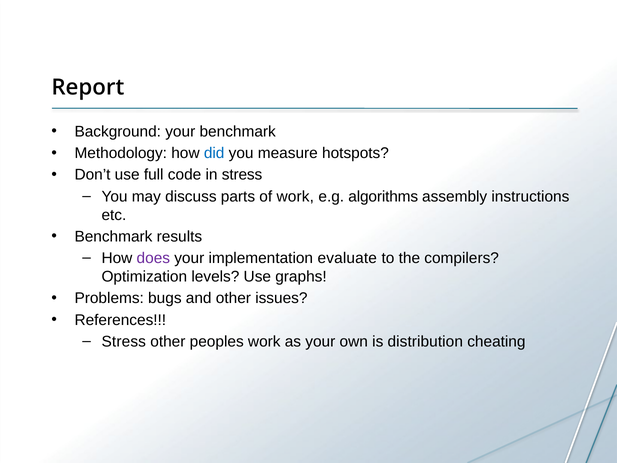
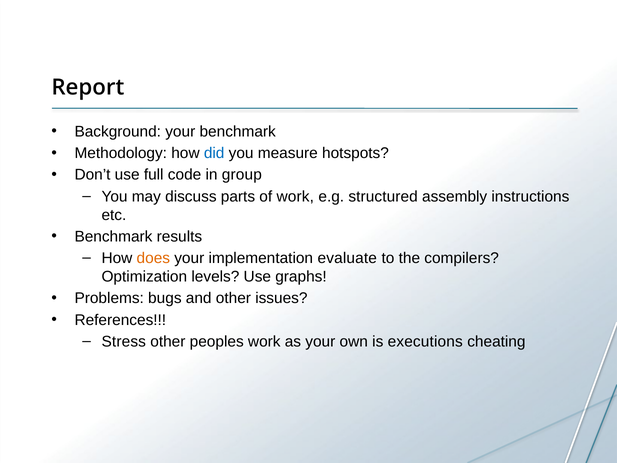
in stress: stress -> group (242, 175)
algorithms: algorithms -> structured (383, 196)
does colour: purple -> orange (153, 258)
distribution: distribution -> executions (425, 341)
